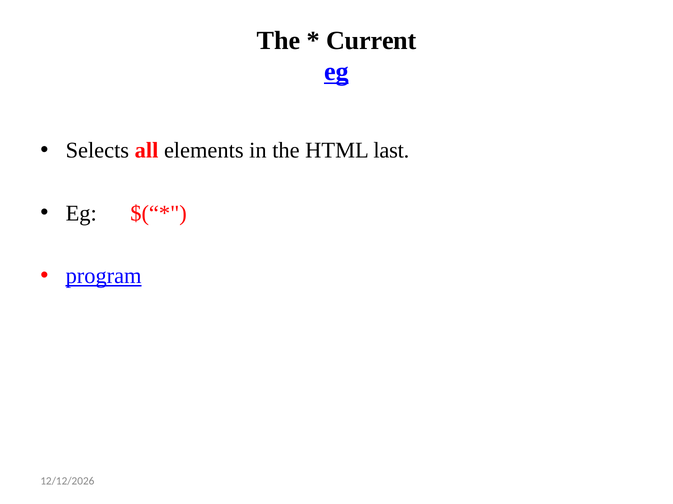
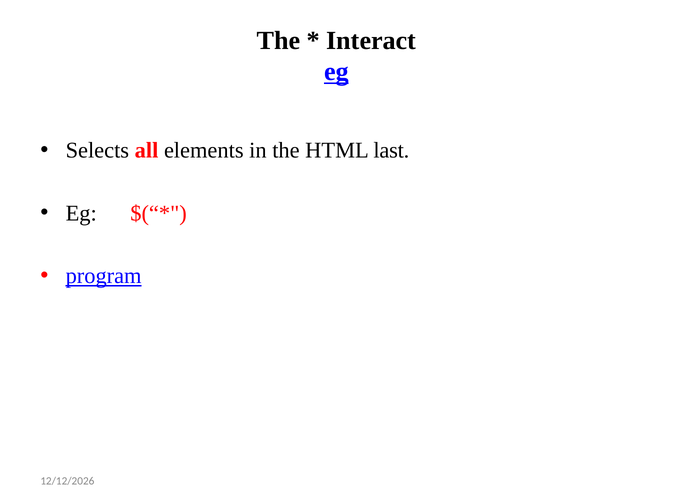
Current: Current -> Interact (371, 40)
